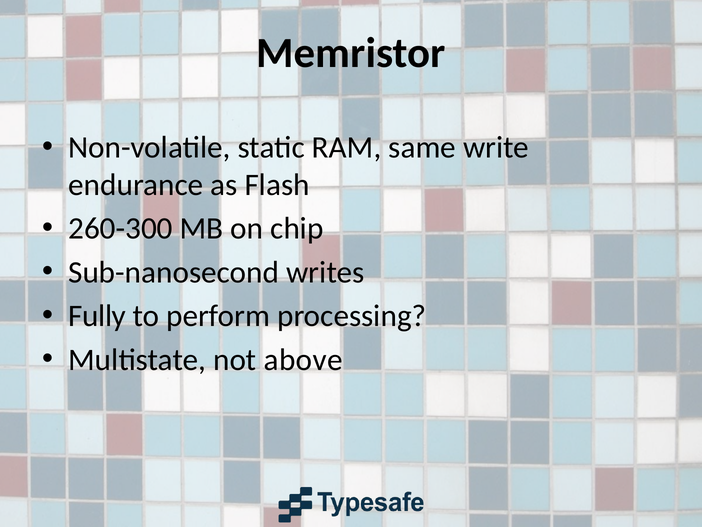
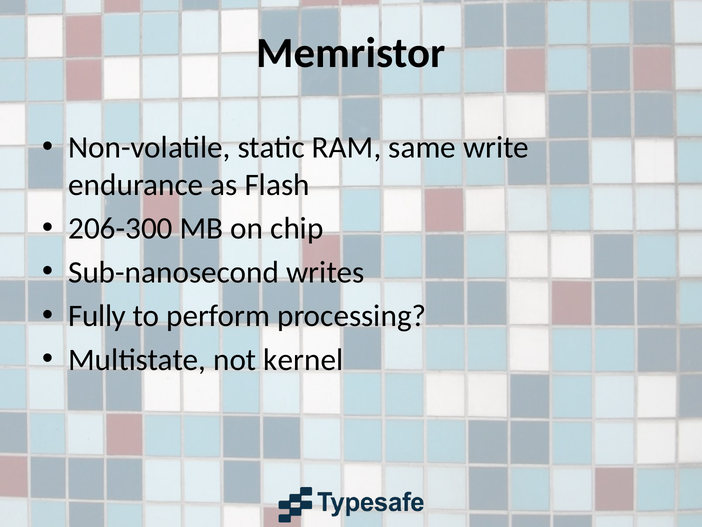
260-300: 260-300 -> 206-300 (121, 228)
above: above -> kernel (303, 359)
